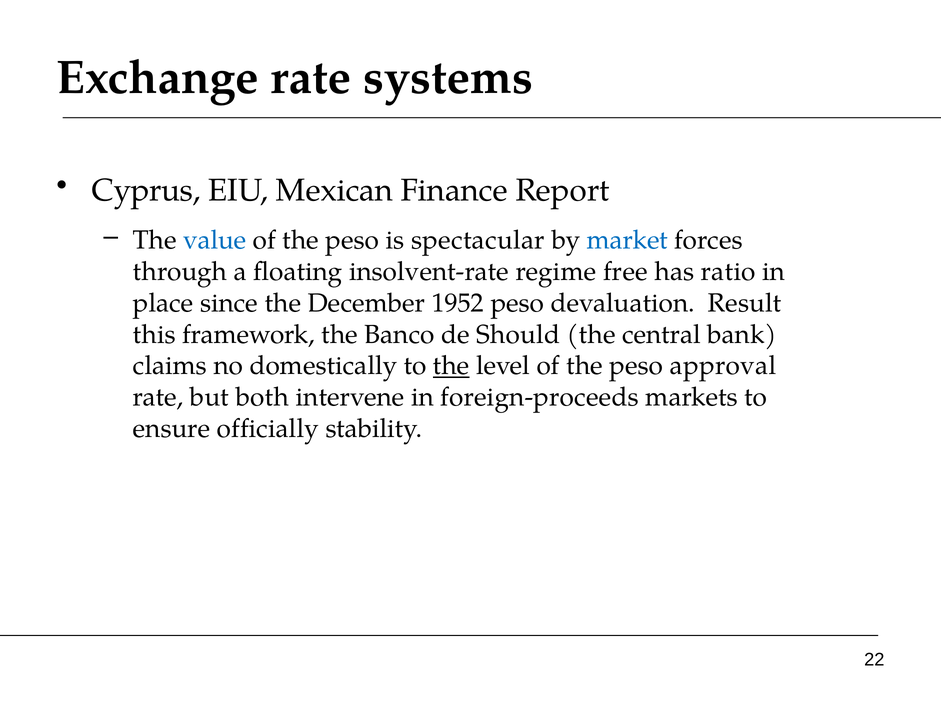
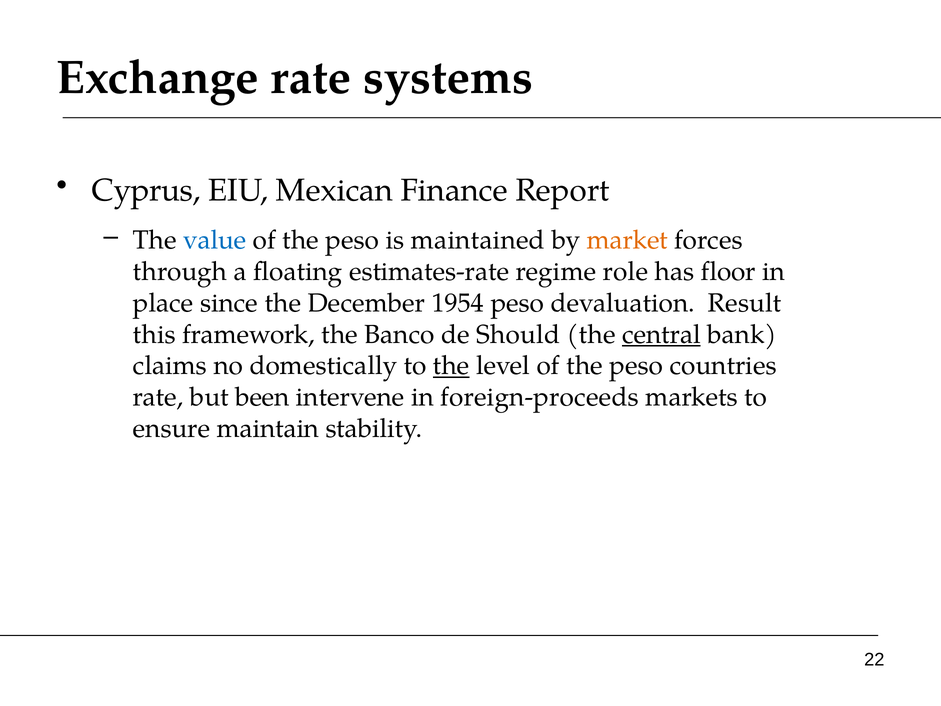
spectacular: spectacular -> maintained (478, 240)
market colour: blue -> orange (627, 240)
insolvent-rate: insolvent-rate -> estimates-rate (429, 272)
free: free -> role (625, 272)
ratio: ratio -> floor (728, 272)
1952: 1952 -> 1954 (458, 303)
central underline: none -> present (661, 334)
approval: approval -> countries (723, 366)
both: both -> been (262, 397)
officially: officially -> maintain (268, 428)
